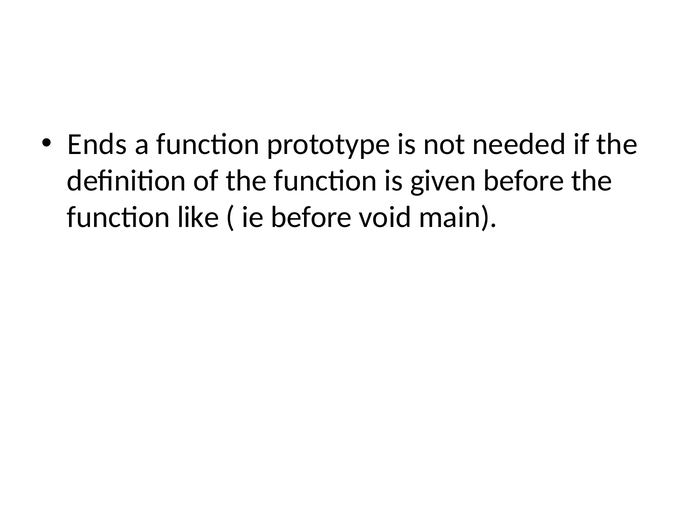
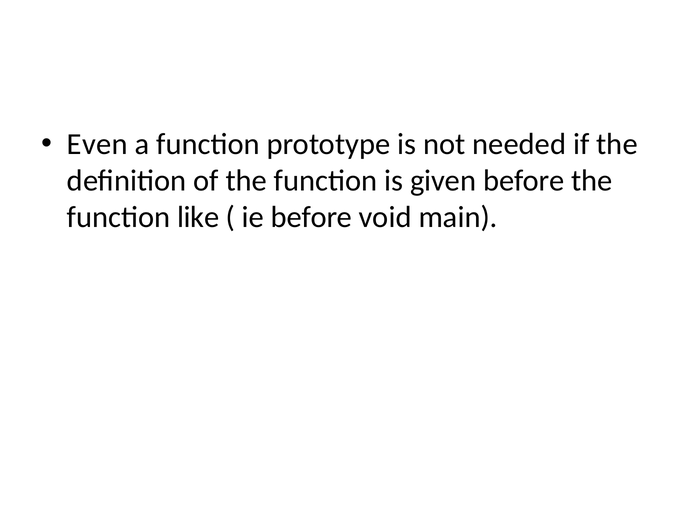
Ends: Ends -> Even (97, 144)
